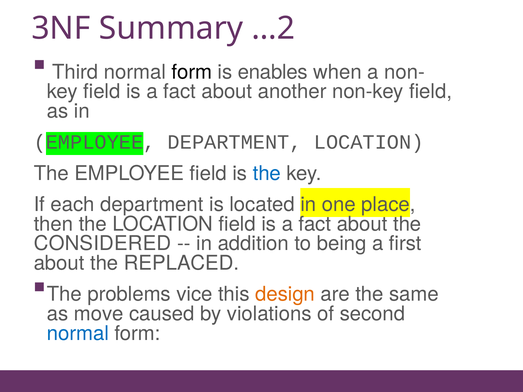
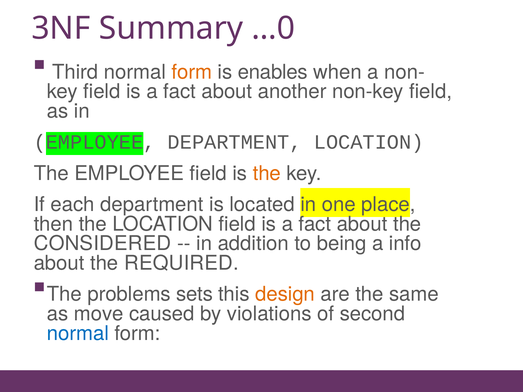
…2: …2 -> …0 (273, 28)
form colour: black -> orange (192, 72)
the colour: blue -> orange (267, 173)
first: first -> info (405, 244)
REPLACED: REPLACED -> REQUIRED (181, 263)
vice: vice -> sets (195, 294)
